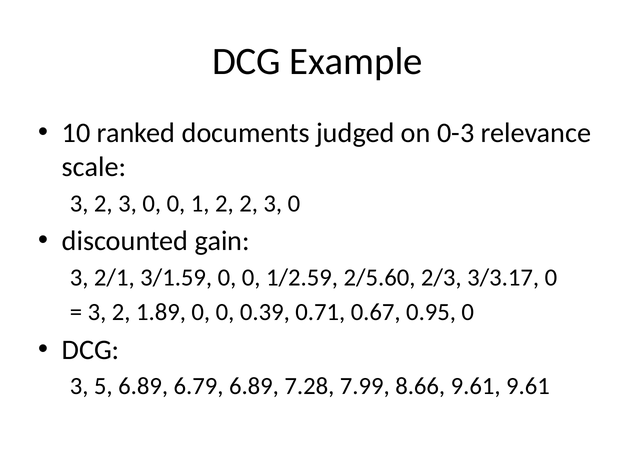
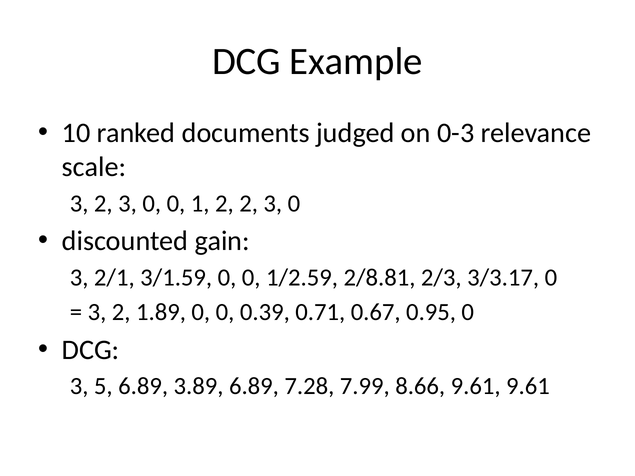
2/5.60: 2/5.60 -> 2/8.81 (379, 278)
6.79: 6.79 -> 3.89 (199, 386)
